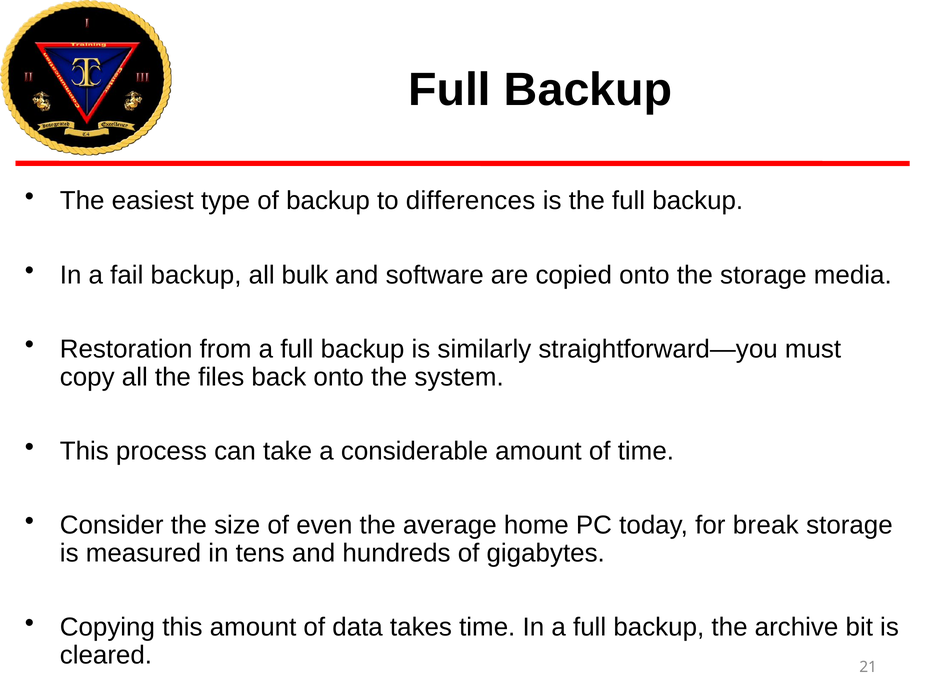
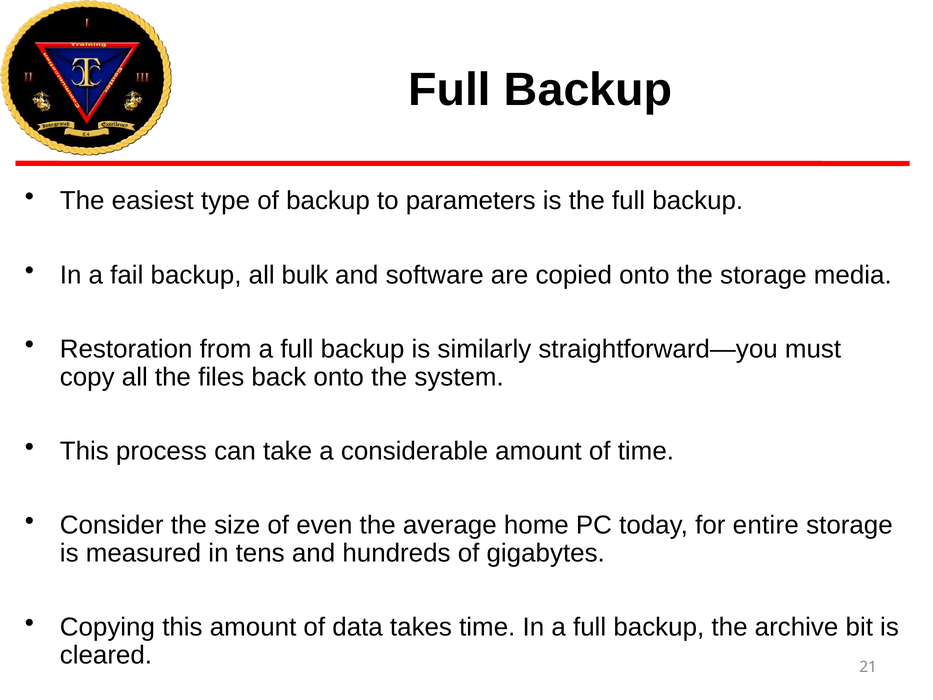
differences: differences -> parameters (471, 201)
break: break -> entire (766, 525)
